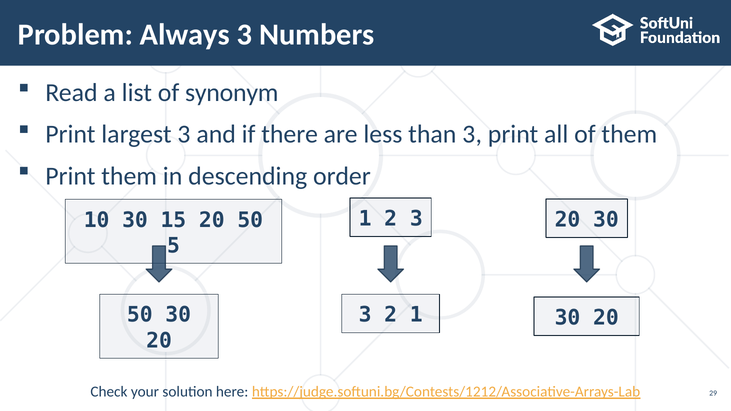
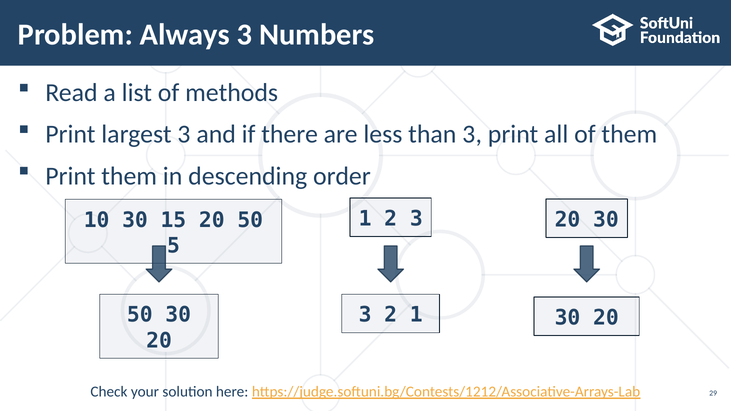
synonym: synonym -> methods (232, 93)
